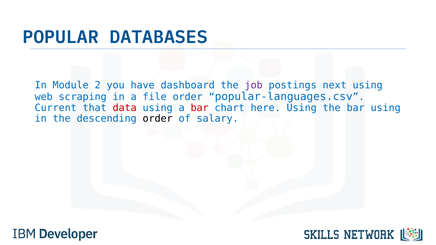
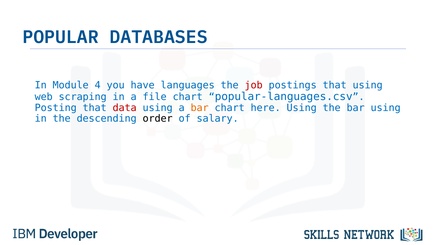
2: 2 -> 4 (98, 85)
dashboard: dashboard -> languages (188, 85)
job colour: purple -> red (254, 85)
postings next: next -> that (335, 85)
file order: order -> chart (188, 97)
Current: Current -> Posting (56, 108)
bar colour: red -> orange (200, 108)
